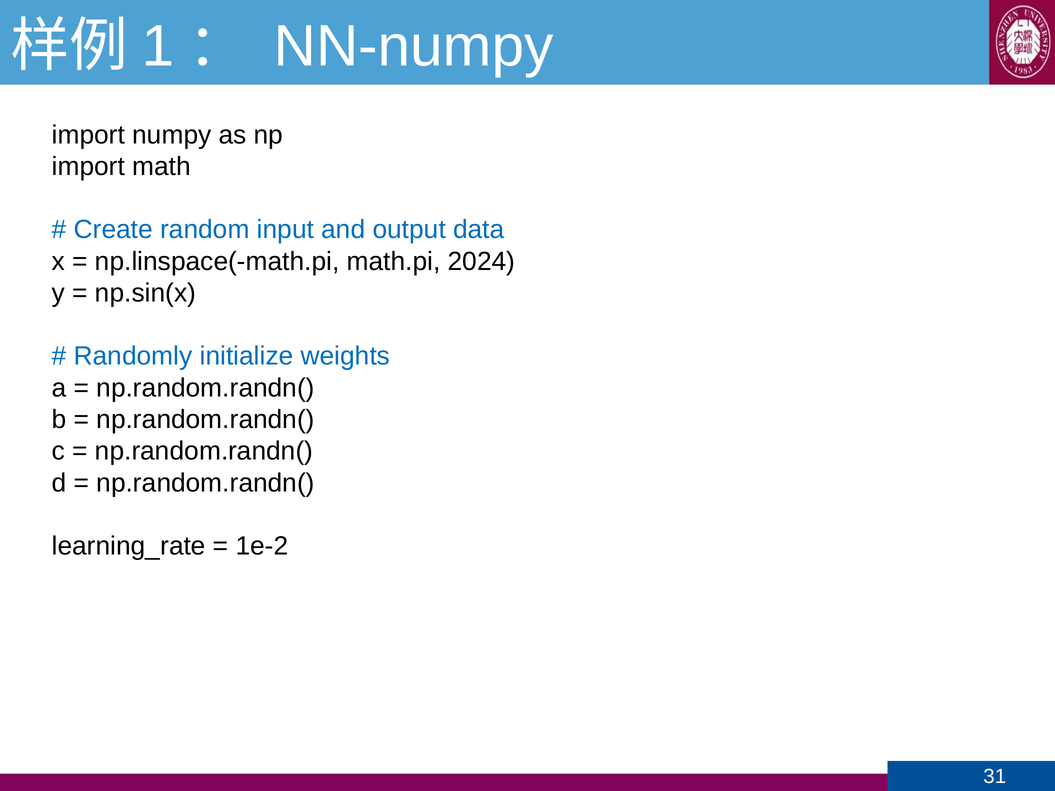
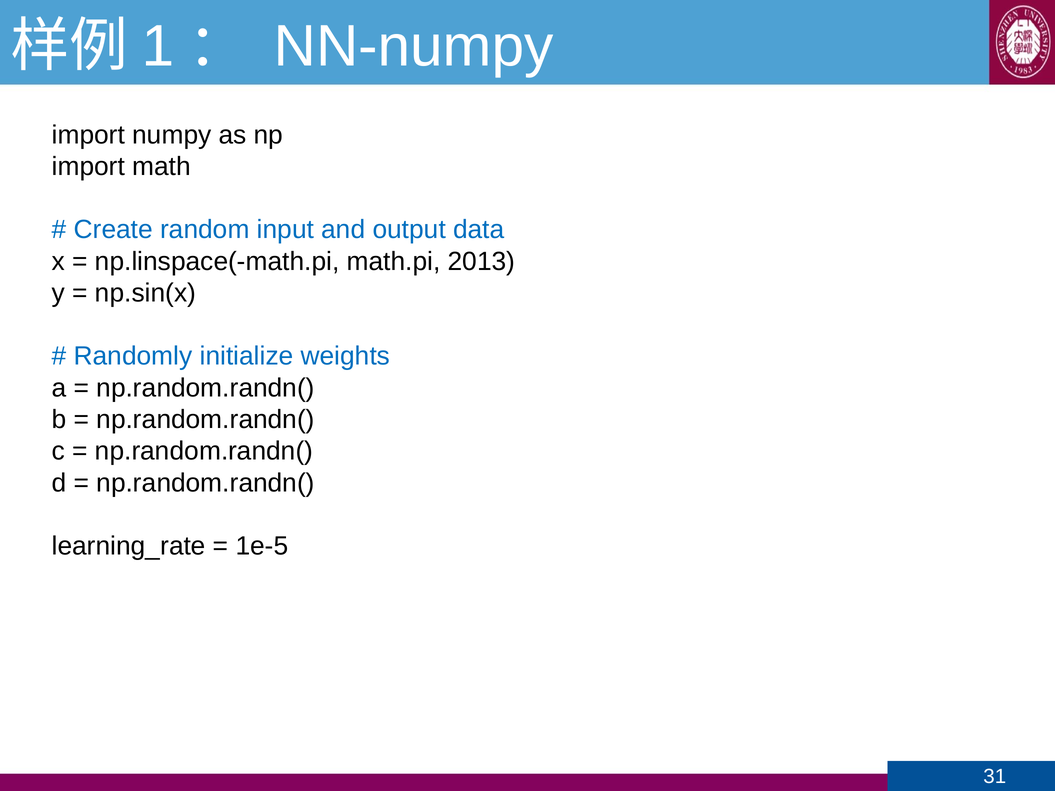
2024: 2024 -> 2013 (481, 261)
1e-2: 1e-2 -> 1e-5 (262, 546)
